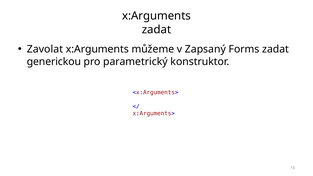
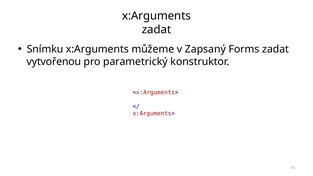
Zavolat: Zavolat -> Snímku (45, 49)
generickou: generickou -> vytvořenou (54, 62)
